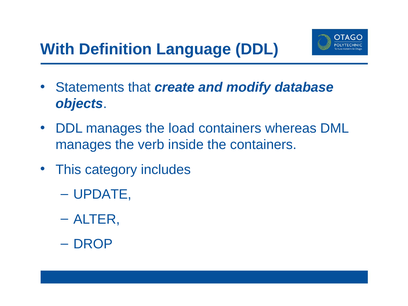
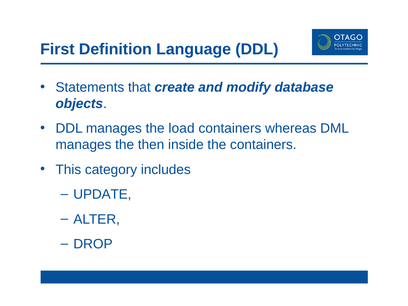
With: With -> First (57, 49)
verb: verb -> then (151, 145)
